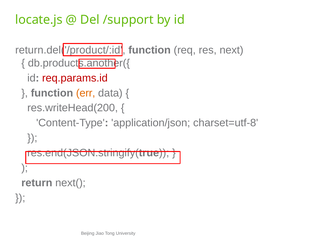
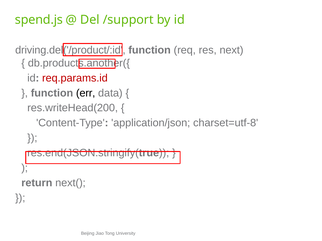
locate.js: locate.js -> spend.js (39, 20)
return.del('/product/:id: return.del('/product/:id -> driving.del('/product/:id (70, 50)
err colour: orange -> black (86, 93)
